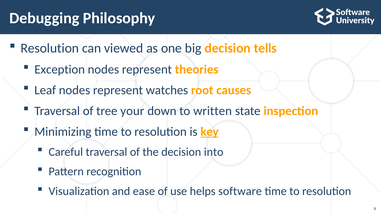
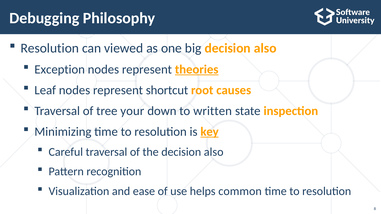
big decision tells: tells -> also (265, 48)
theories underline: none -> present (197, 70)
watches: watches -> shortcut (167, 90)
the decision into: into -> also (214, 152)
software: software -> common (240, 192)
